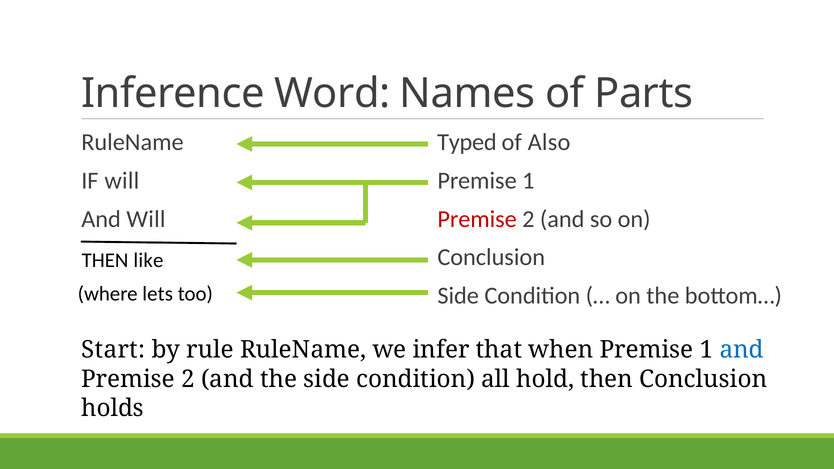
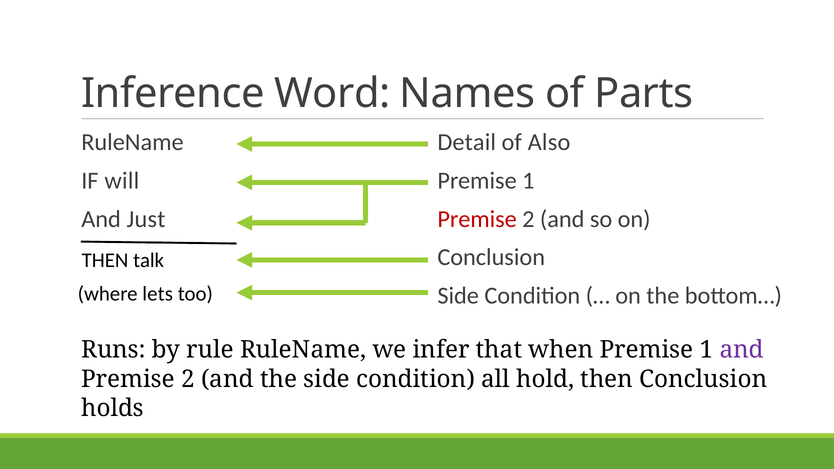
Typed: Typed -> Detail (467, 142)
And Will: Will -> Just (146, 219)
like: like -> talk (149, 261)
Start: Start -> Runs (113, 350)
and colour: blue -> purple (742, 350)
